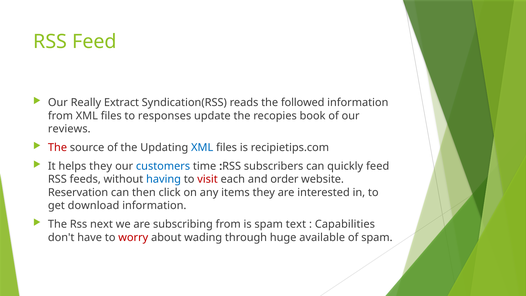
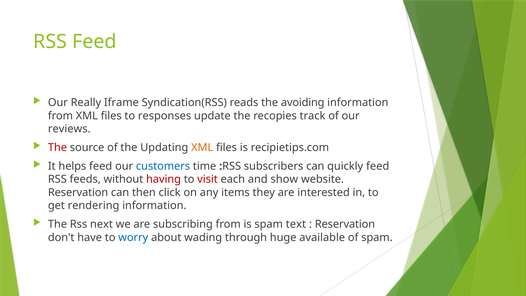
Extract: Extract -> Iframe (121, 103)
followed: followed -> avoiding (303, 103)
book: book -> track (313, 116)
XML colour: blue -> orange (202, 147)
helps they: they -> feed (101, 166)
having colour: blue -> red (164, 179)
order: order -> show (284, 179)
download: download -> rendering (94, 206)
Capabilities: Capabilities -> Reservation (345, 224)
worry colour: red -> blue (133, 237)
